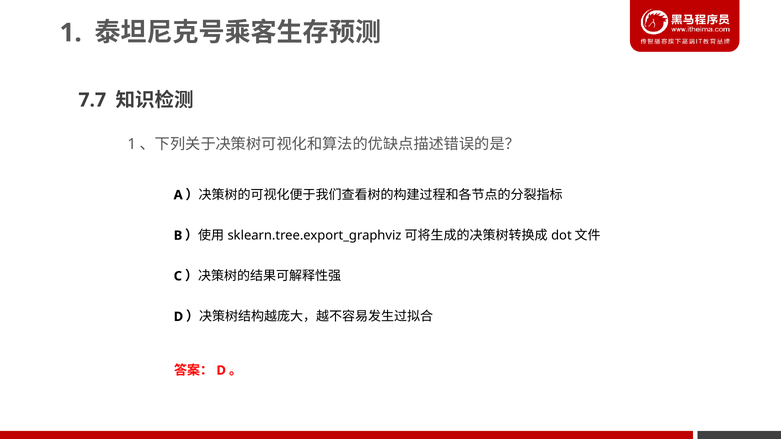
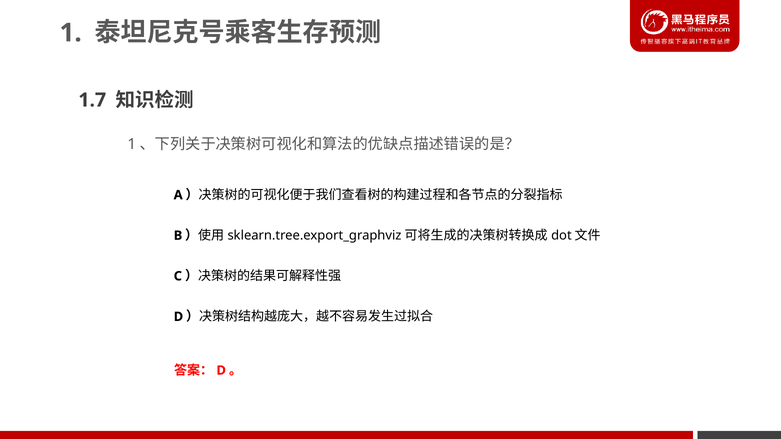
7.7: 7.7 -> 1.7 (92, 100)
